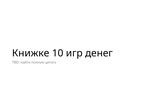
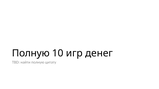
Книжке: Книжке -> Полную (31, 53)
